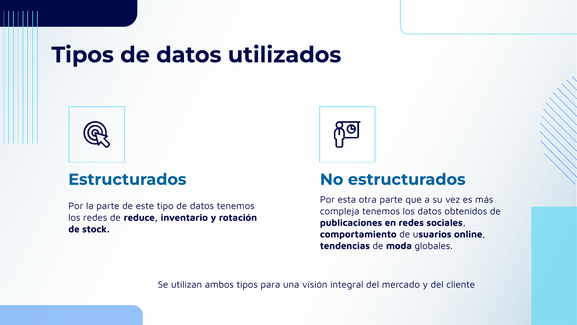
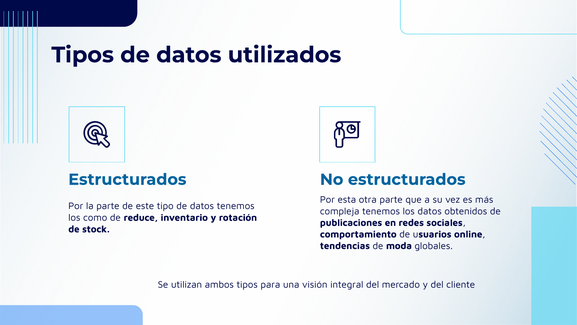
los redes: redes -> como (95, 217)
